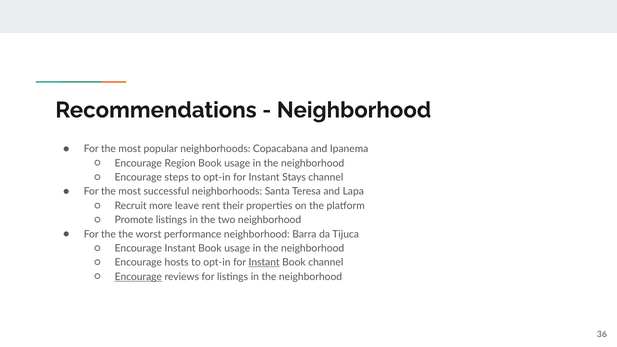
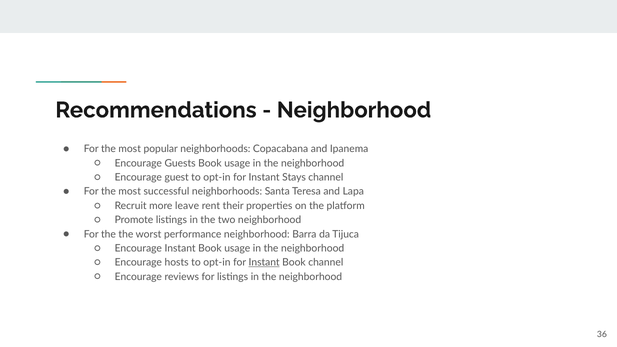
Region: Region -> Guests (180, 163)
steps: steps -> guest (177, 177)
Encourage underline: present -> none (138, 277)
